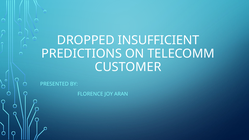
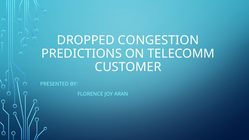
INSUFFICIENT: INSUFFICIENT -> CONGESTION (158, 40)
